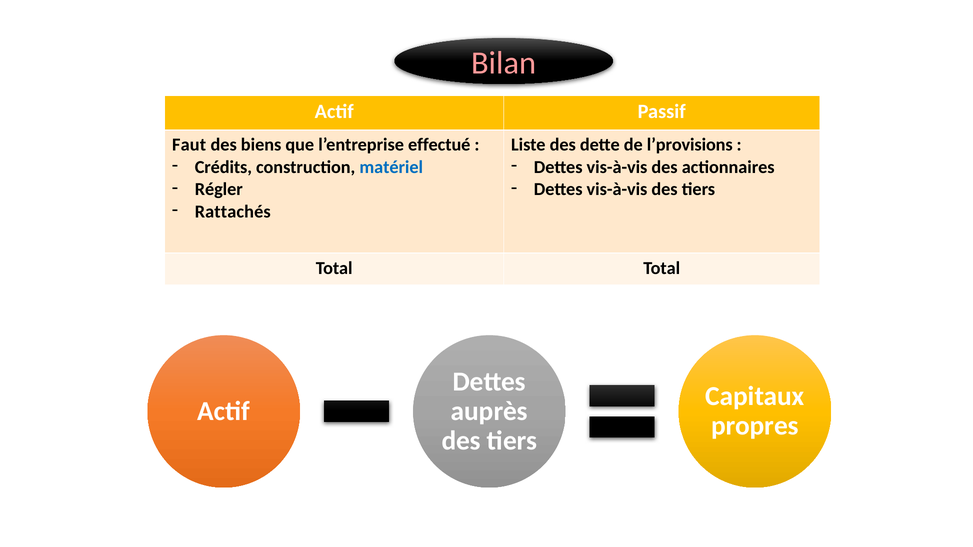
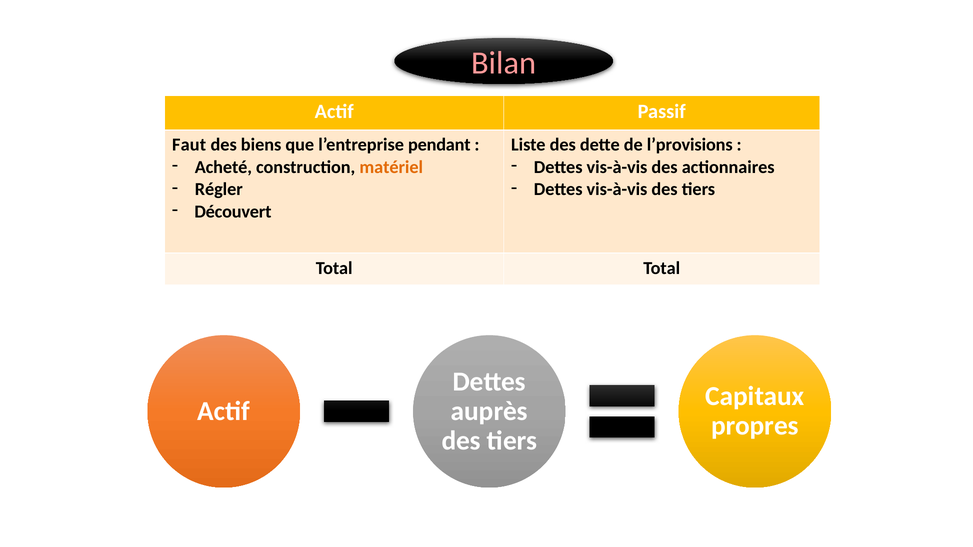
effectué: effectué -> pendant (439, 145)
Crédits: Crédits -> Acheté (223, 167)
matériel colour: blue -> orange (391, 167)
Rattachés: Rattachés -> Découvert (233, 212)
